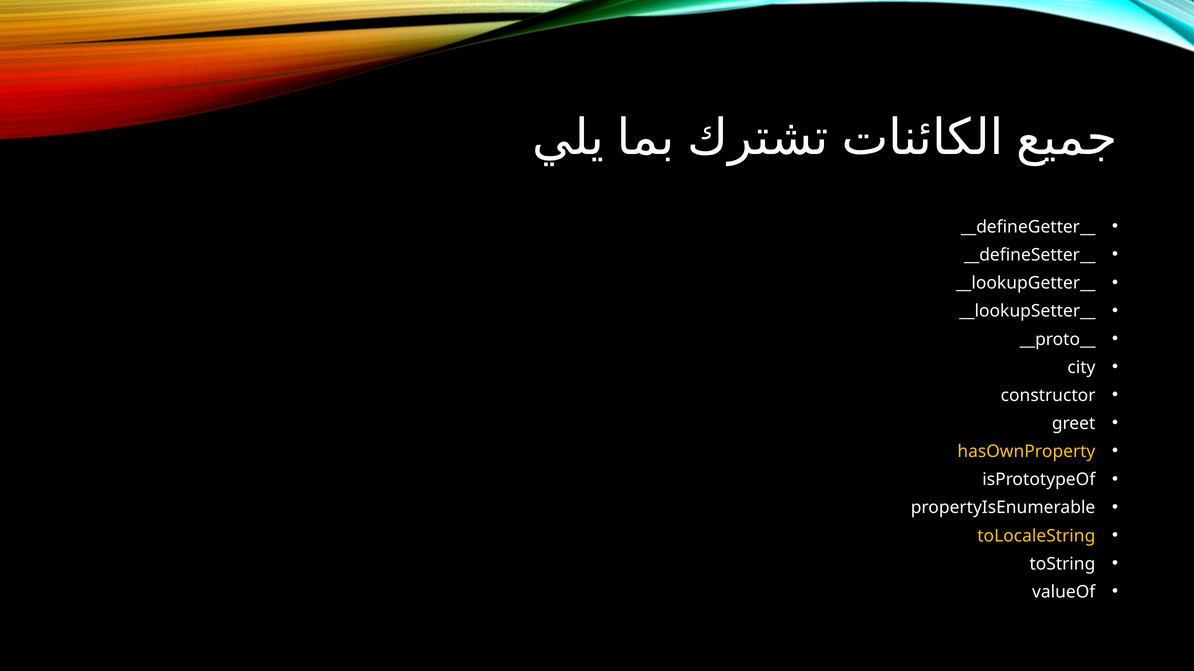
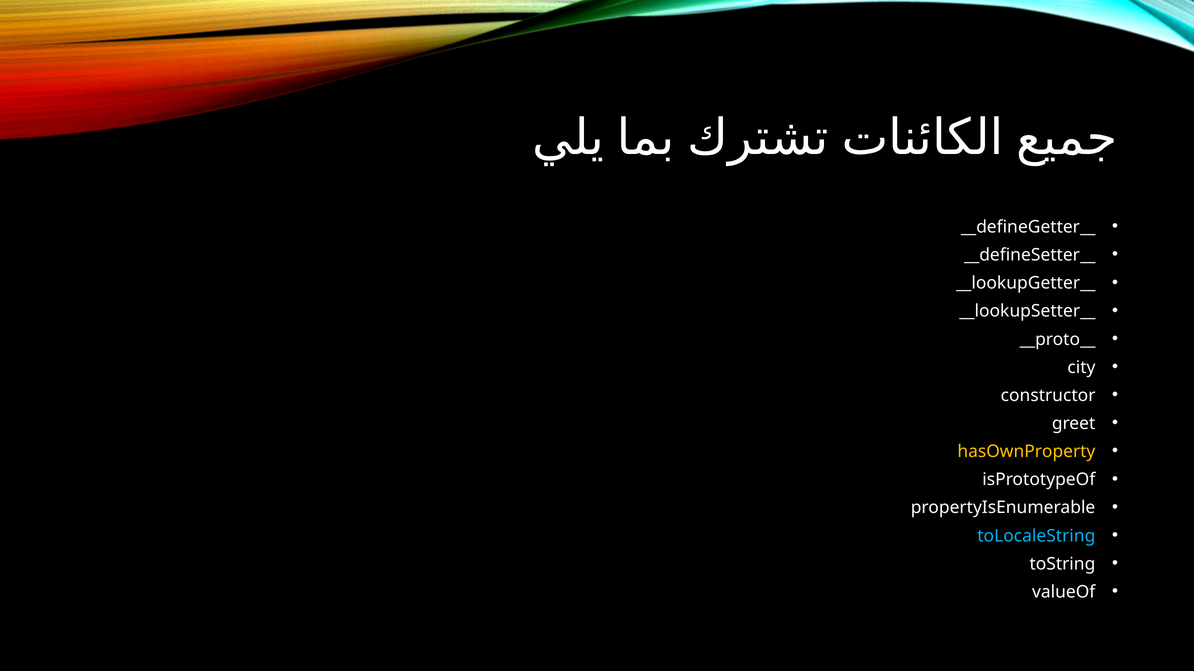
toLocaleString colour: yellow -> light blue (1036, 536)
